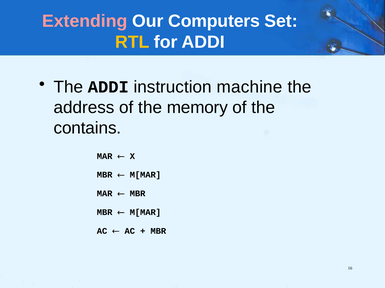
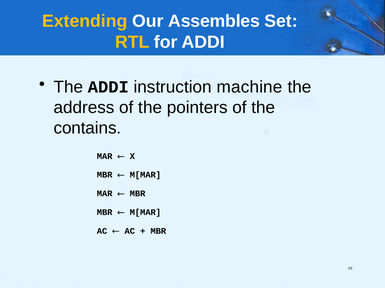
Extending colour: pink -> yellow (85, 21)
Computers: Computers -> Assembles (214, 21)
memory: memory -> pointers (197, 108)
